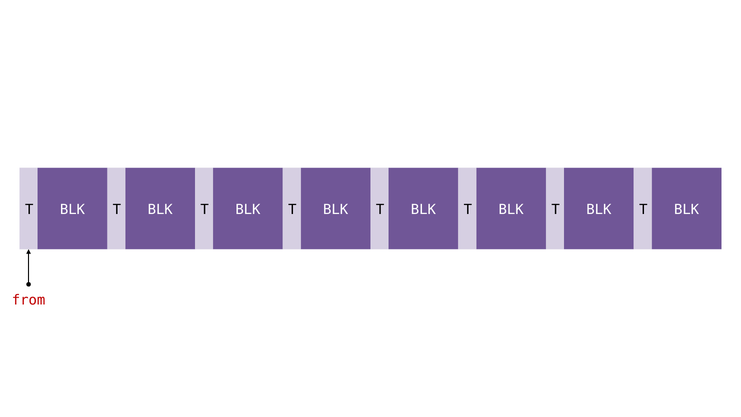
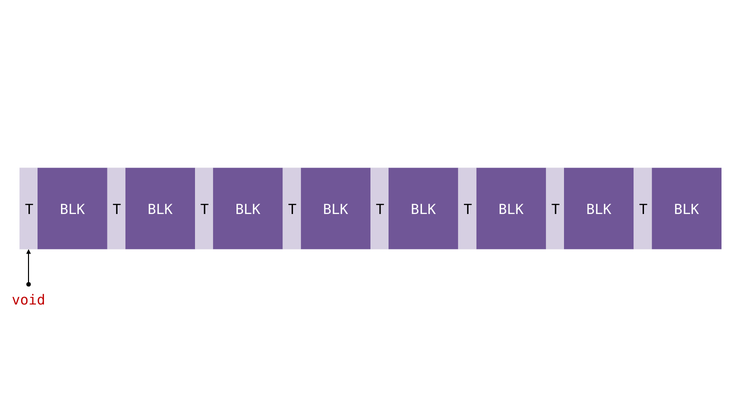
from: from -> void (29, 300)
